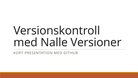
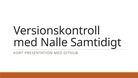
Versioner: Versioner -> Samtidigt (96, 42)
